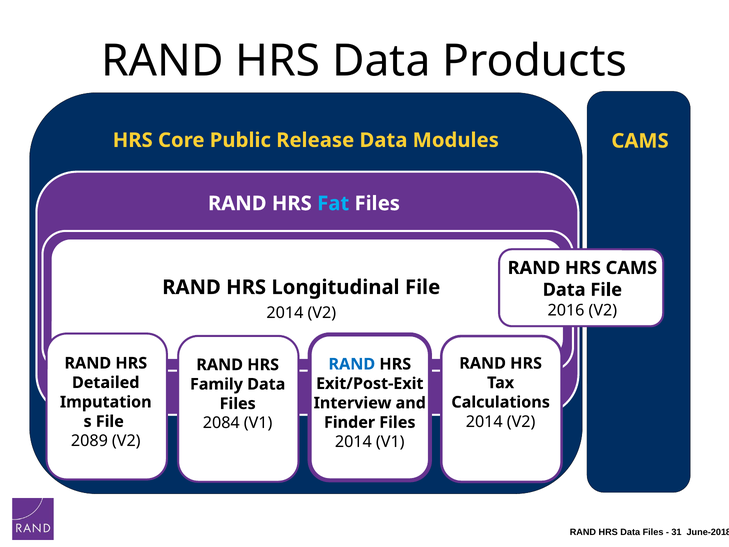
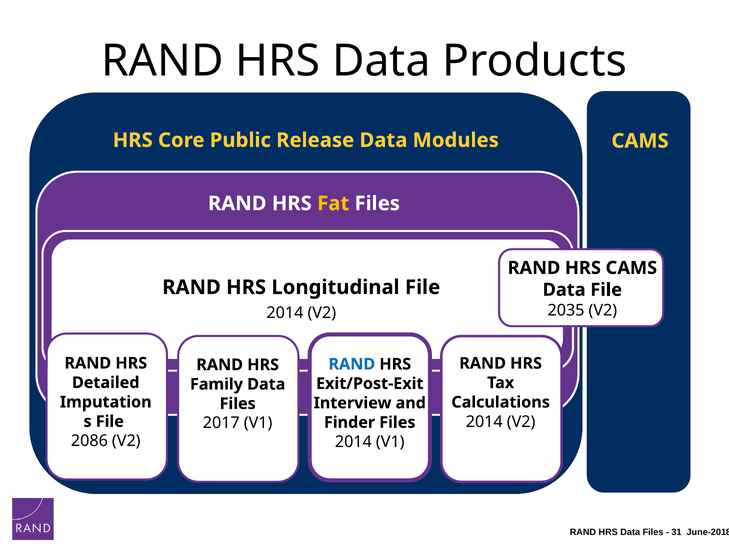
Fat colour: light blue -> yellow (333, 203)
2016: 2016 -> 2035 (566, 310)
2084: 2084 -> 2017 (221, 423)
2089: 2089 -> 2086 (89, 441)
